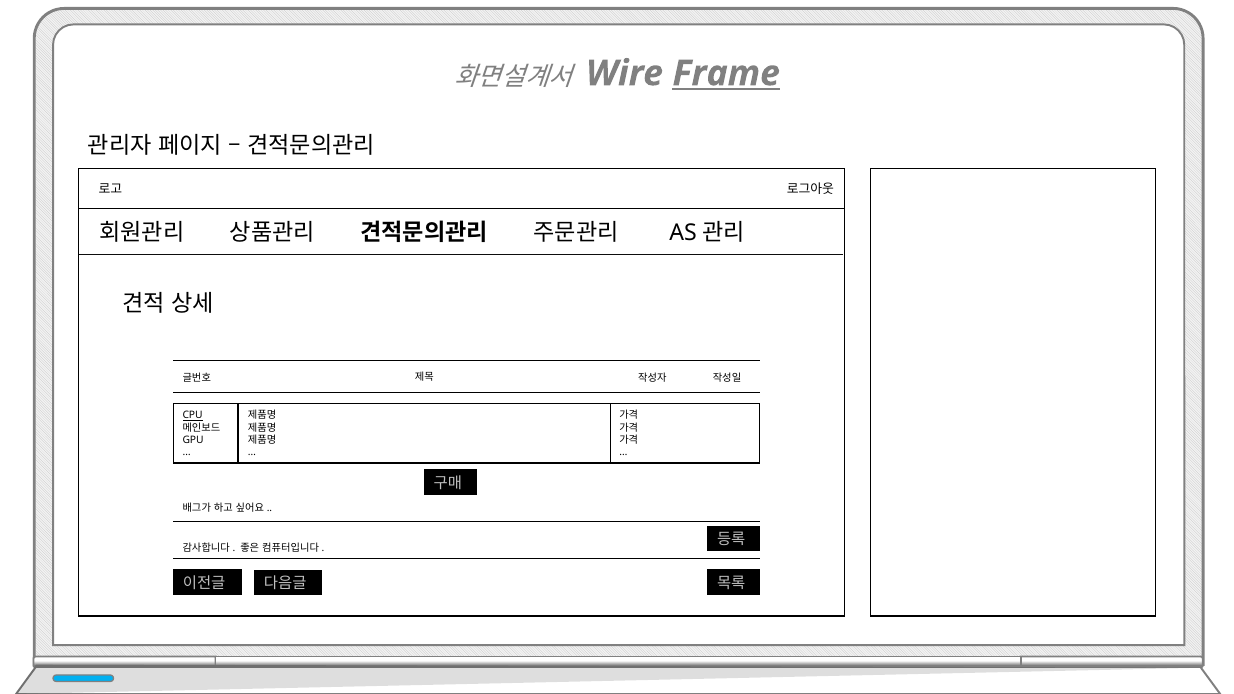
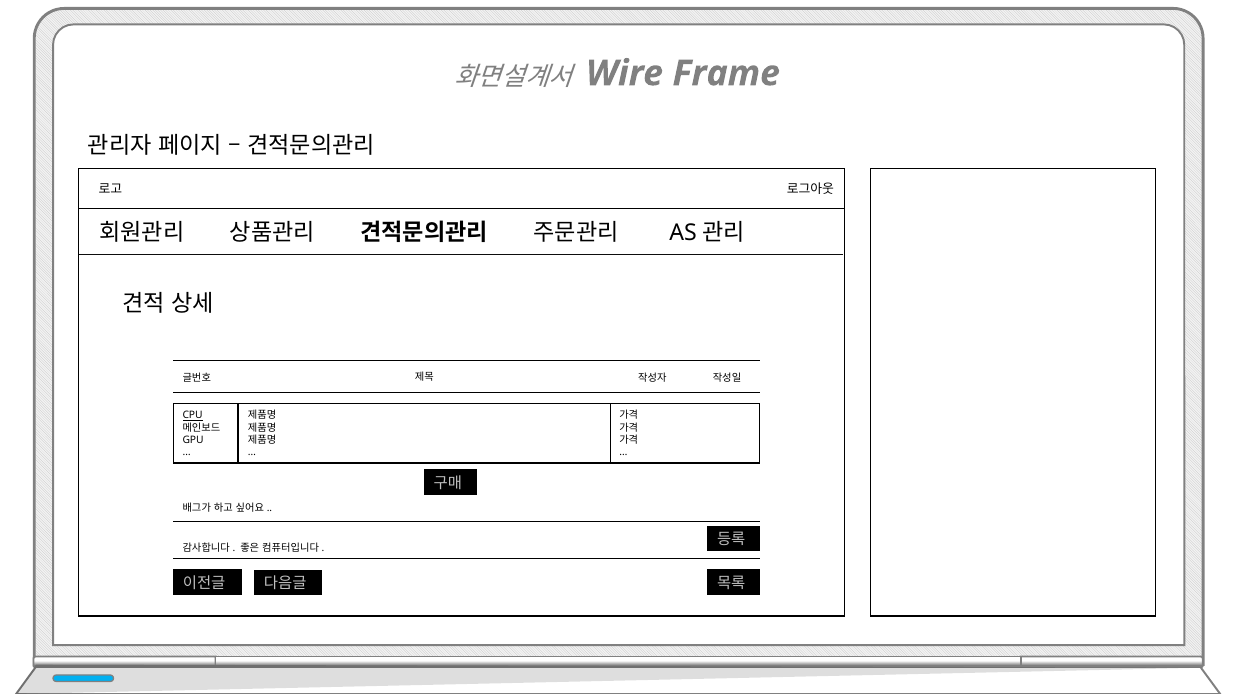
Frame underline: present -> none (726, 73)
